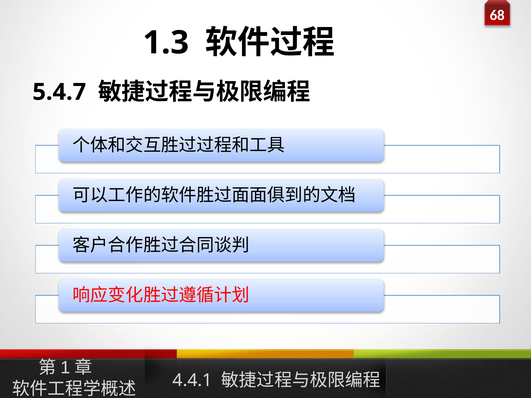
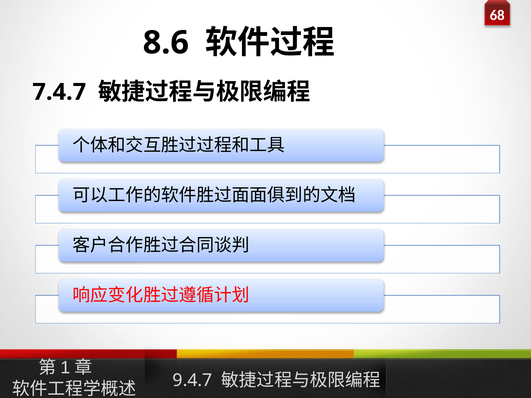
1.3: 1.3 -> 8.6 (166, 43)
5.4.7: 5.4.7 -> 7.4.7 (59, 92)
4.4.1: 4.4.1 -> 9.4.7 (192, 380)
